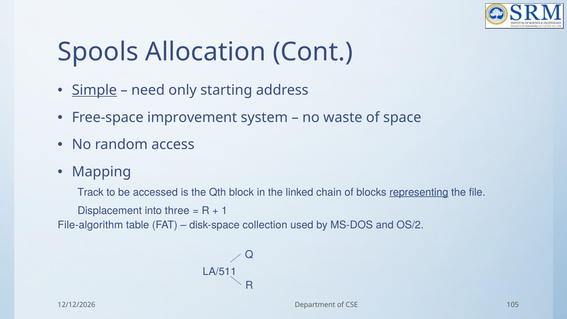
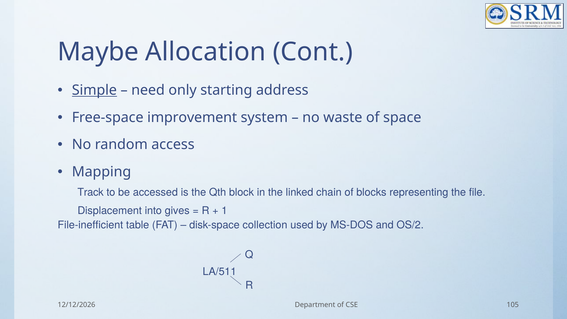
Spools: Spools -> Maybe (98, 52)
representing underline: present -> none (419, 192)
three: three -> gives (177, 211)
File-algorithm: File-algorithm -> File-inefficient (90, 225)
